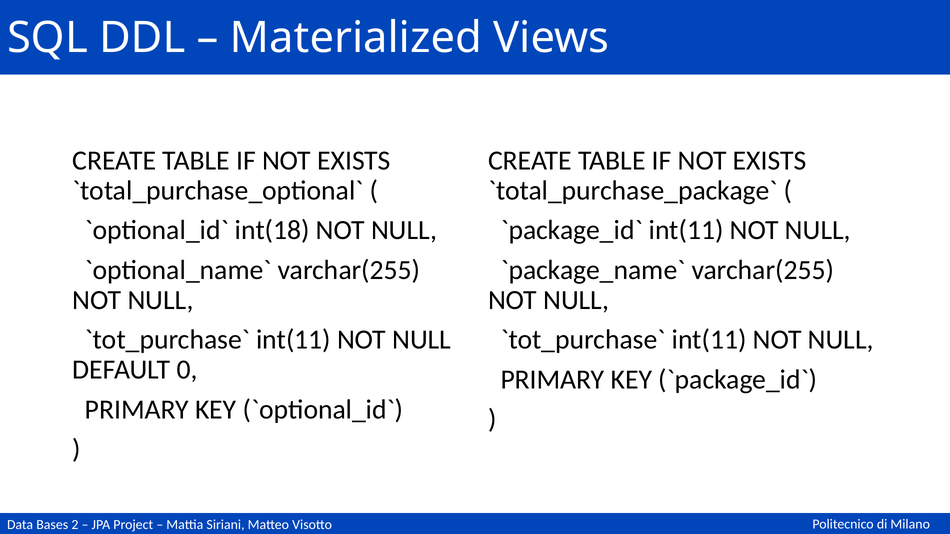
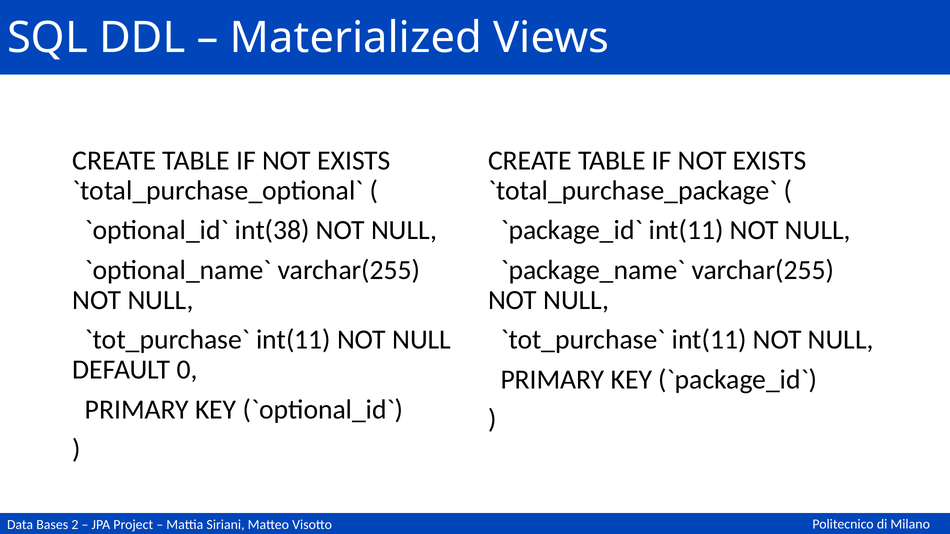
int(18: int(18 -> int(38 (272, 230)
